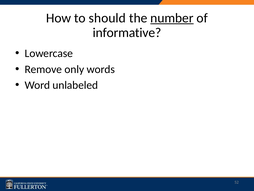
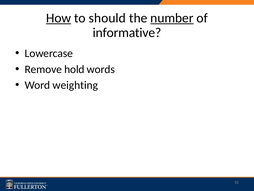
How underline: none -> present (59, 18)
only: only -> hold (74, 69)
unlabeled: unlabeled -> weighting (75, 85)
